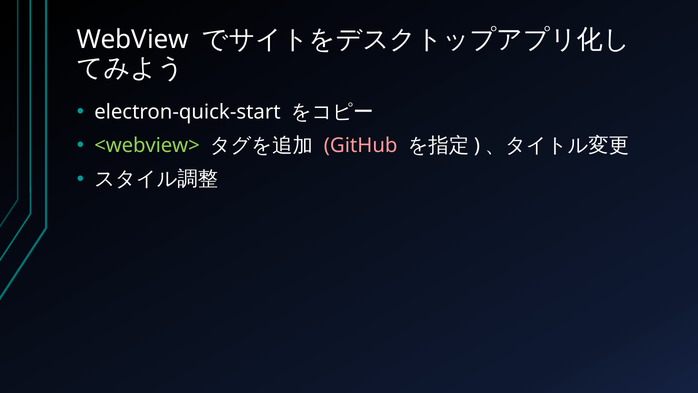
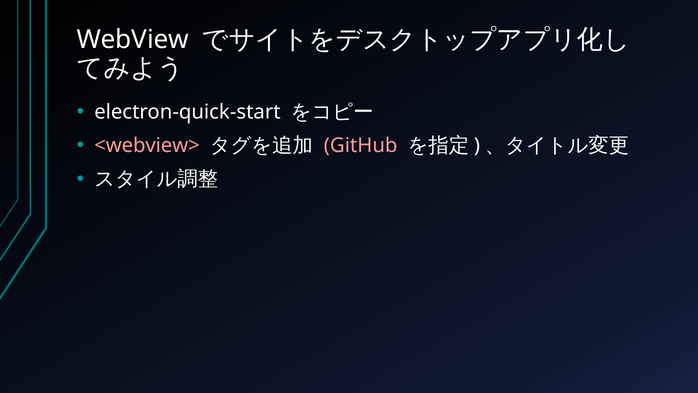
<webview> colour: light green -> pink (147, 145)
